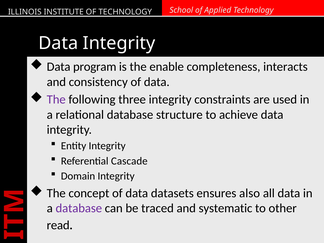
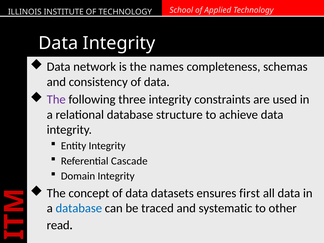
program: program -> network (95, 67)
enable: enable -> names (167, 67)
interacts: interacts -> schemas (285, 67)
also: also -> first (250, 193)
database colour: purple -> blue (79, 208)
